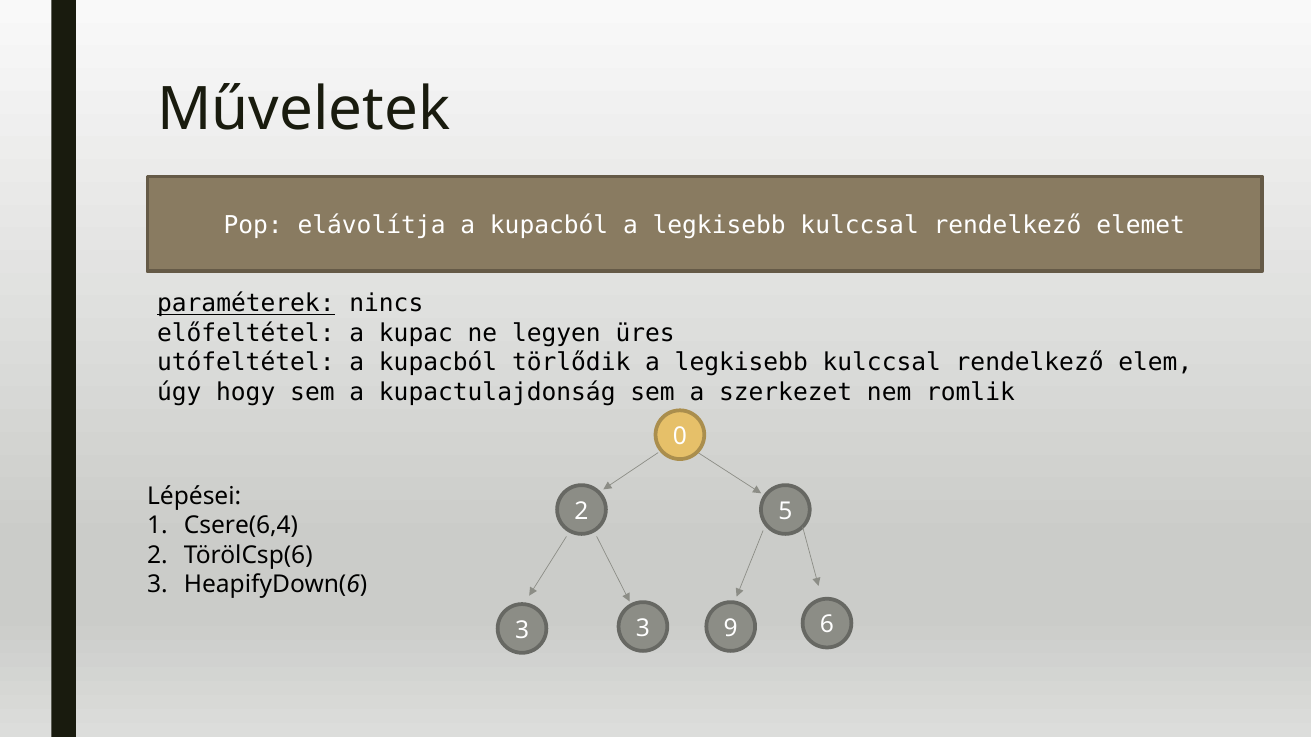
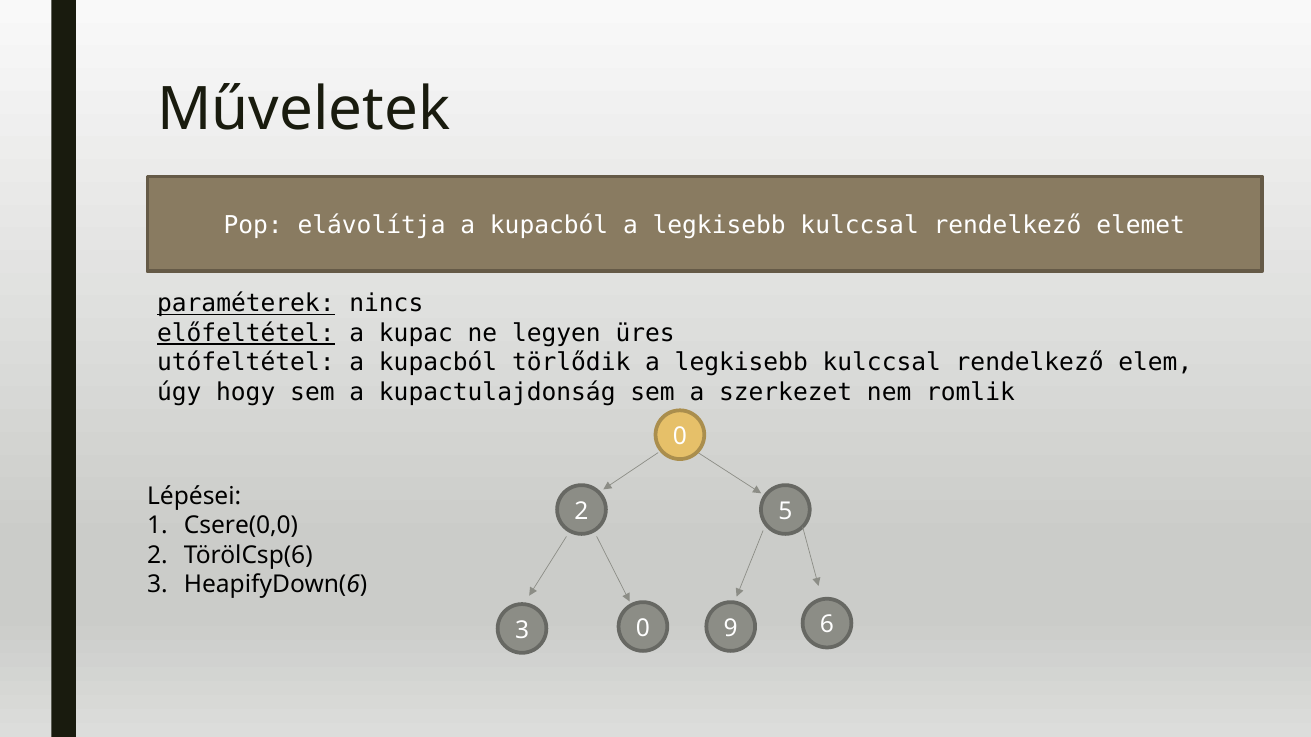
előfeltétel underline: none -> present (246, 334)
Csere(6,4: Csere(6,4 -> Csere(0,0 (241, 526)
3 3: 3 -> 0 (643, 629)
